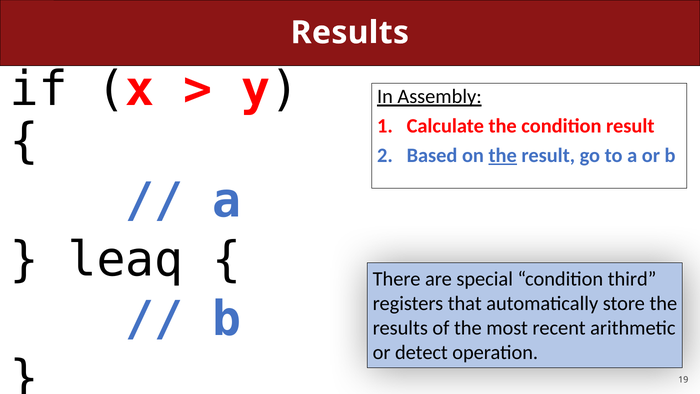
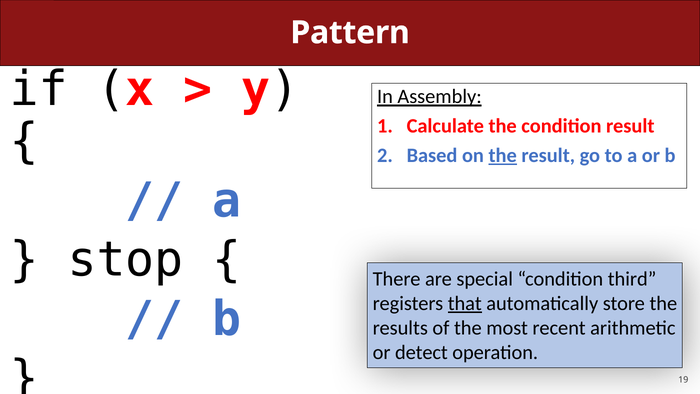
Results: Results -> Pattern (350, 33)
leaq: leaq -> stop (125, 260)
that underline: none -> present (465, 303)
